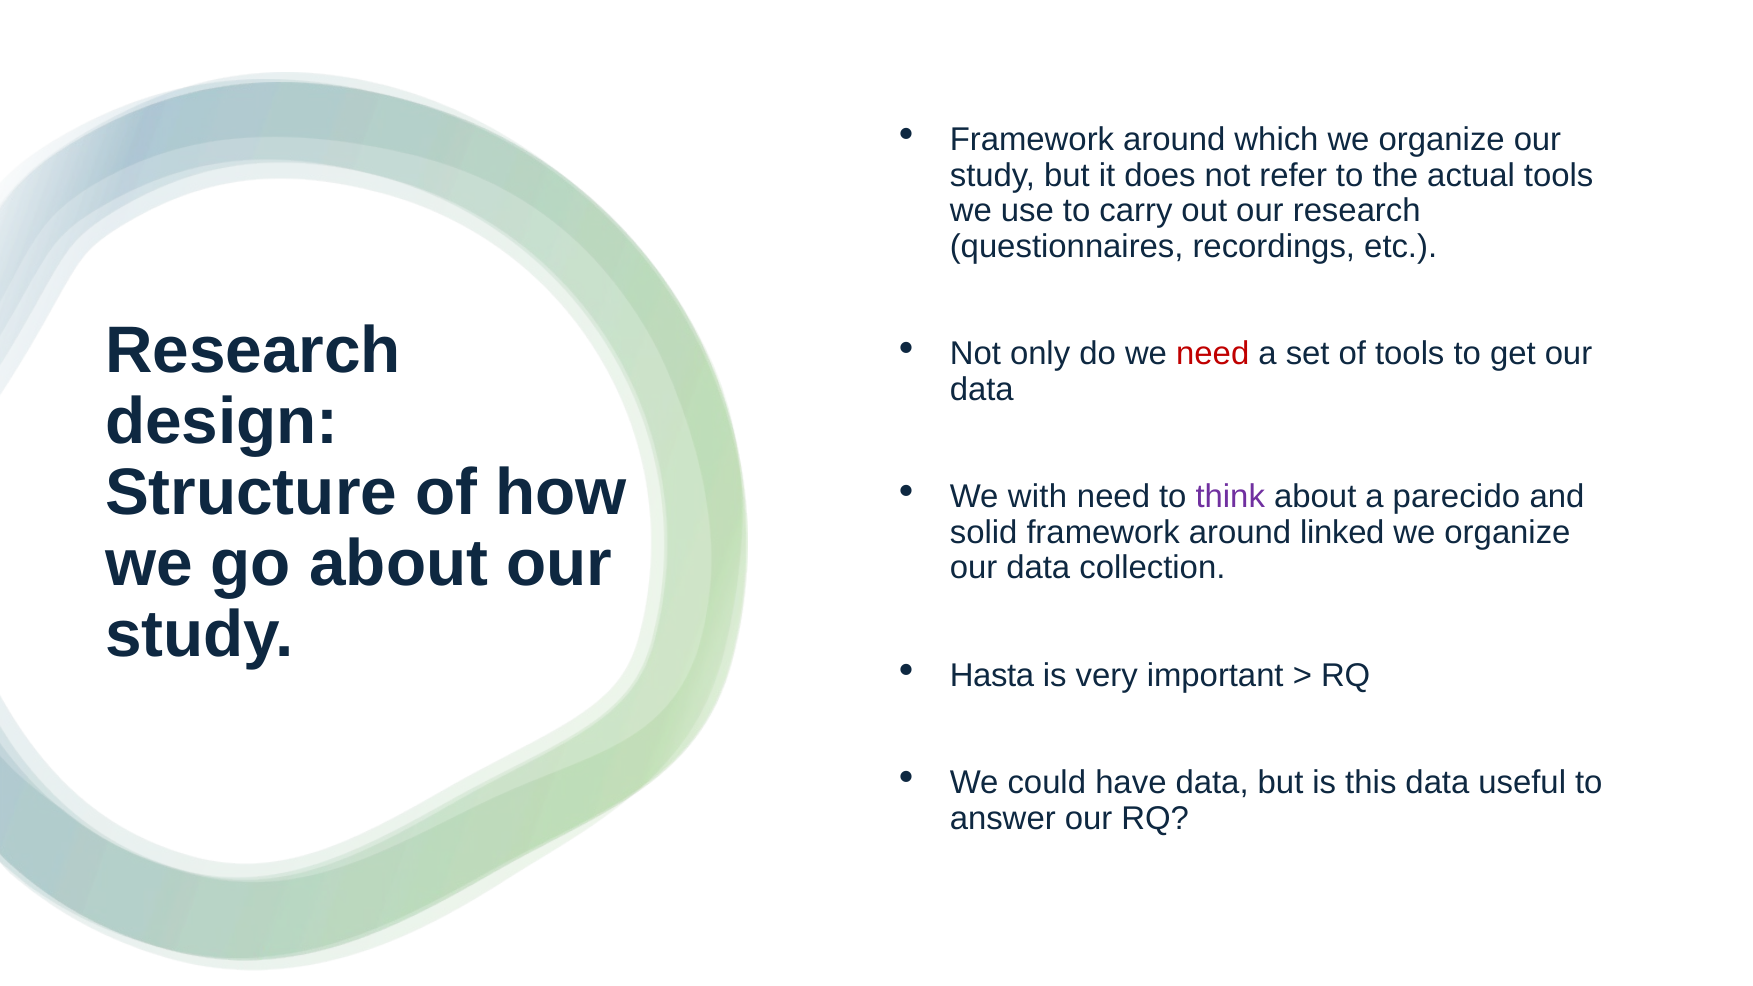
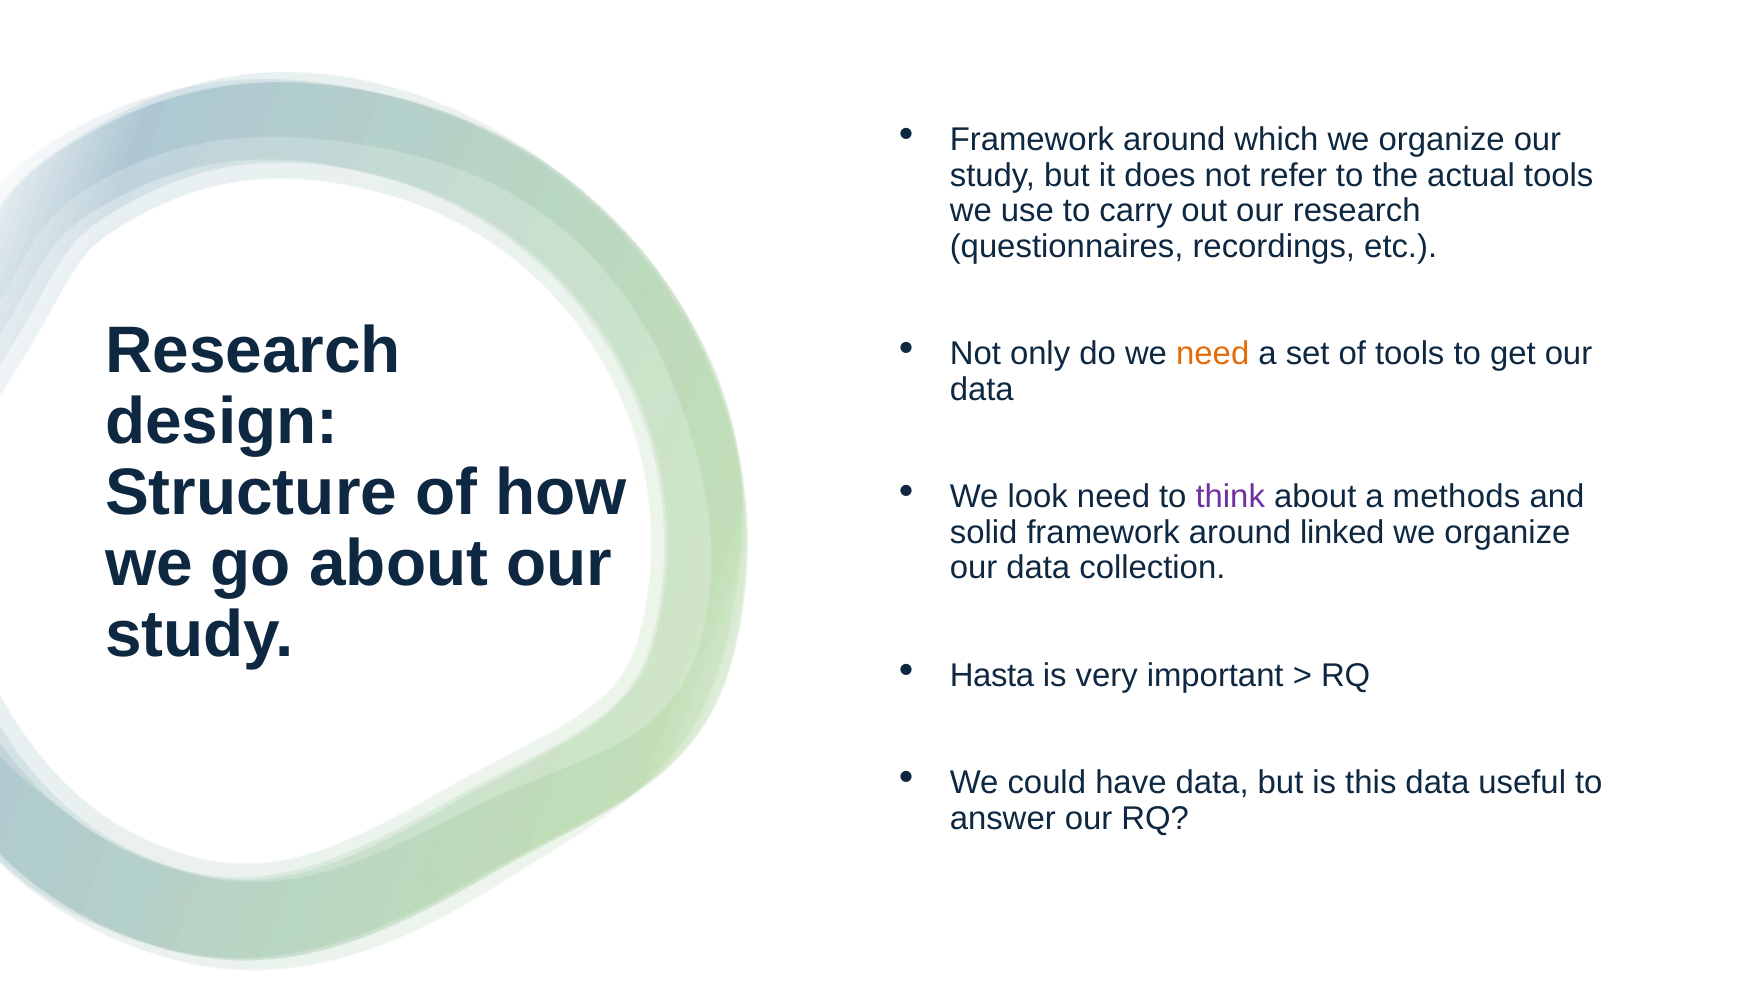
need colour: red -> orange (1213, 354)
with: with -> look (1038, 497)
parecido: parecido -> methods (1456, 497)
